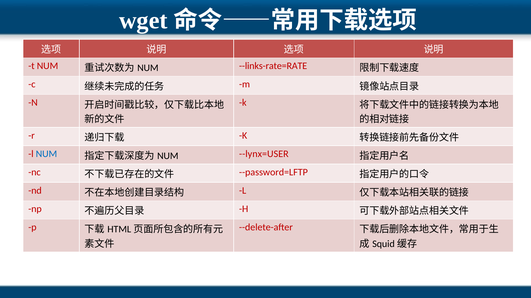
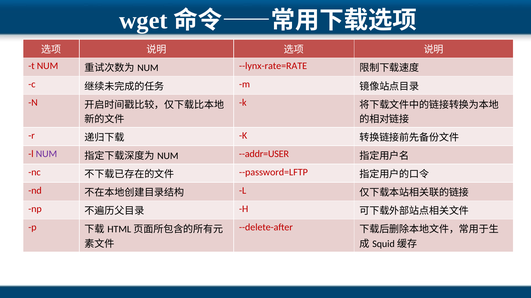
--links-rate=RATE: --links-rate=RATE -> --lynx-rate=RATE (273, 66)
NUM colour: blue -> purple (46, 154)
--lynx=USER: --lynx=USER -> --addr=USER (264, 154)
